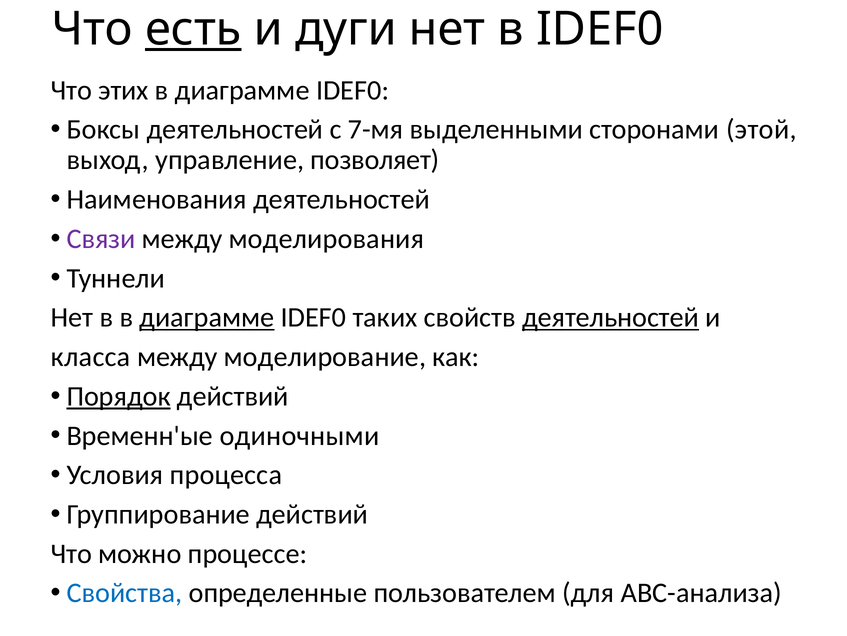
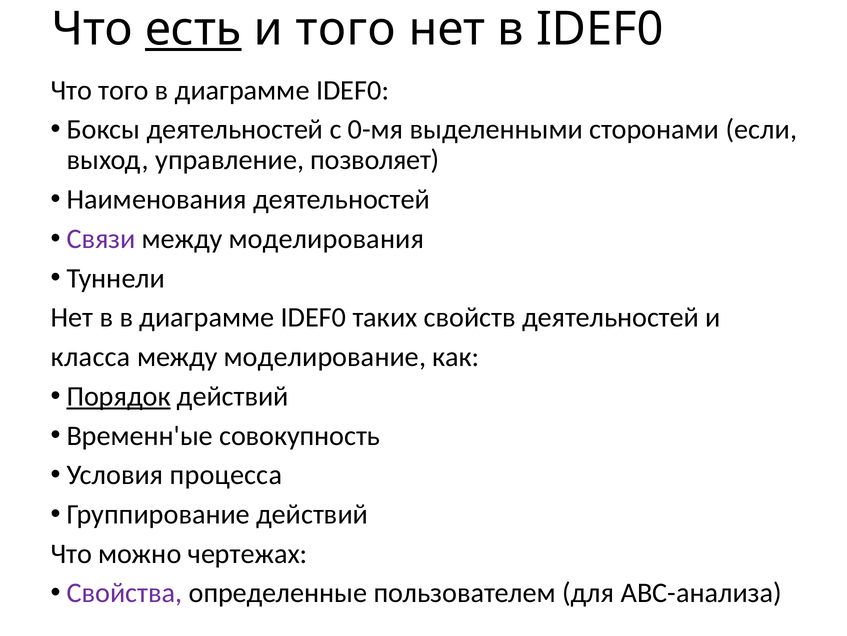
и дуги: дуги -> того (346, 29)
Что этих: этих -> того (123, 90)
7-мя: 7-мя -> 0-мя (376, 130)
этой: этой -> если (761, 130)
диаграмме underline: present -> none (207, 317)
деятельностей underline: present -> none (611, 317)
одиночными: одиночными -> совокупность (300, 435)
процессе: процессе -> чертежах (248, 553)
Свойства colour: blue -> purple (124, 592)
